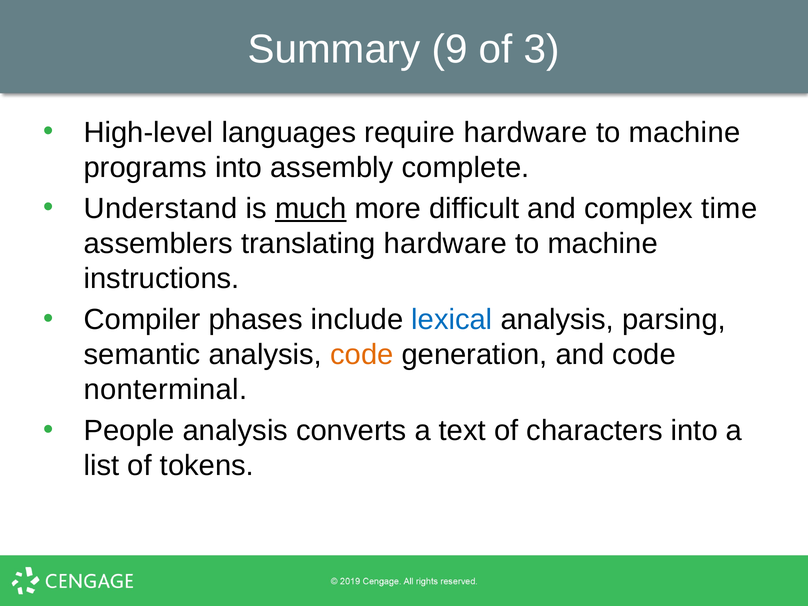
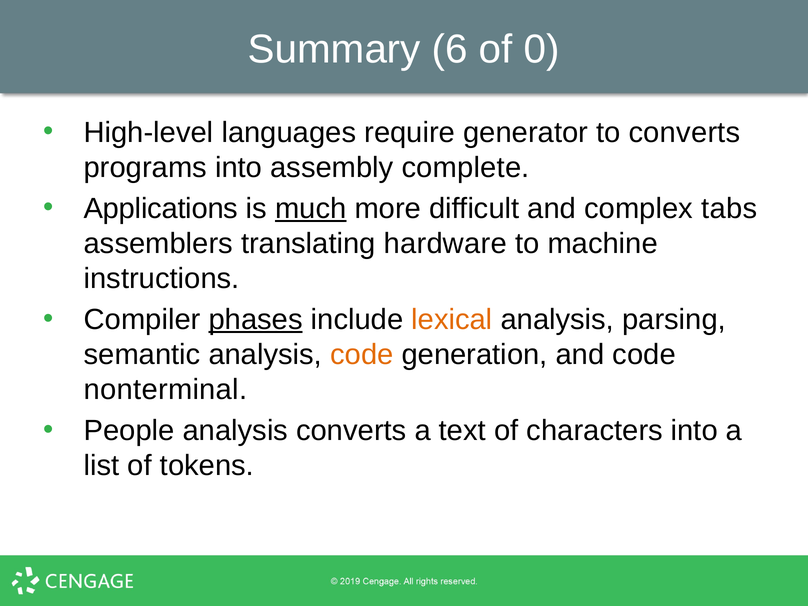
9: 9 -> 6 (450, 50)
3: 3 -> 0 (542, 50)
require hardware: hardware -> generator (526, 132)
machine: machine -> converts (684, 132)
Understand: Understand -> Applications (161, 208)
time: time -> tabs (729, 208)
phases underline: none -> present (256, 320)
lexical colour: blue -> orange (452, 320)
